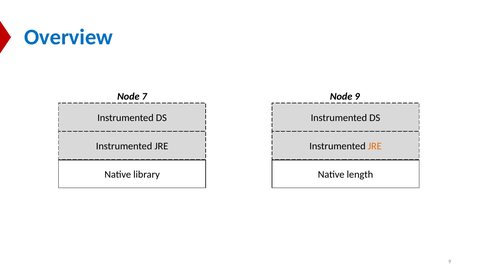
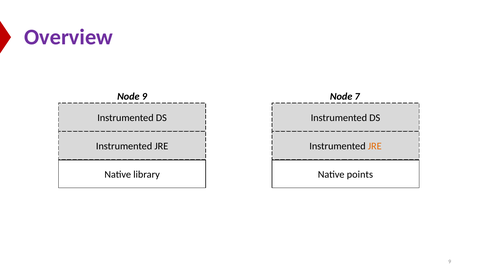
Overview colour: blue -> purple (69, 37)
Node 7: 7 -> 9 (144, 97)
Node 9: 9 -> 7 (357, 97)
length: length -> points (360, 175)
